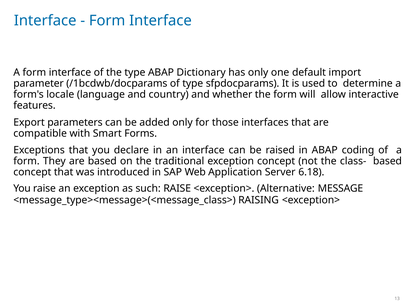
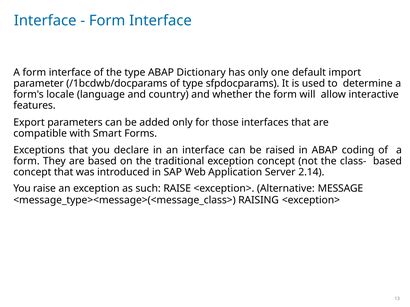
6.18: 6.18 -> 2.14 (311, 172)
